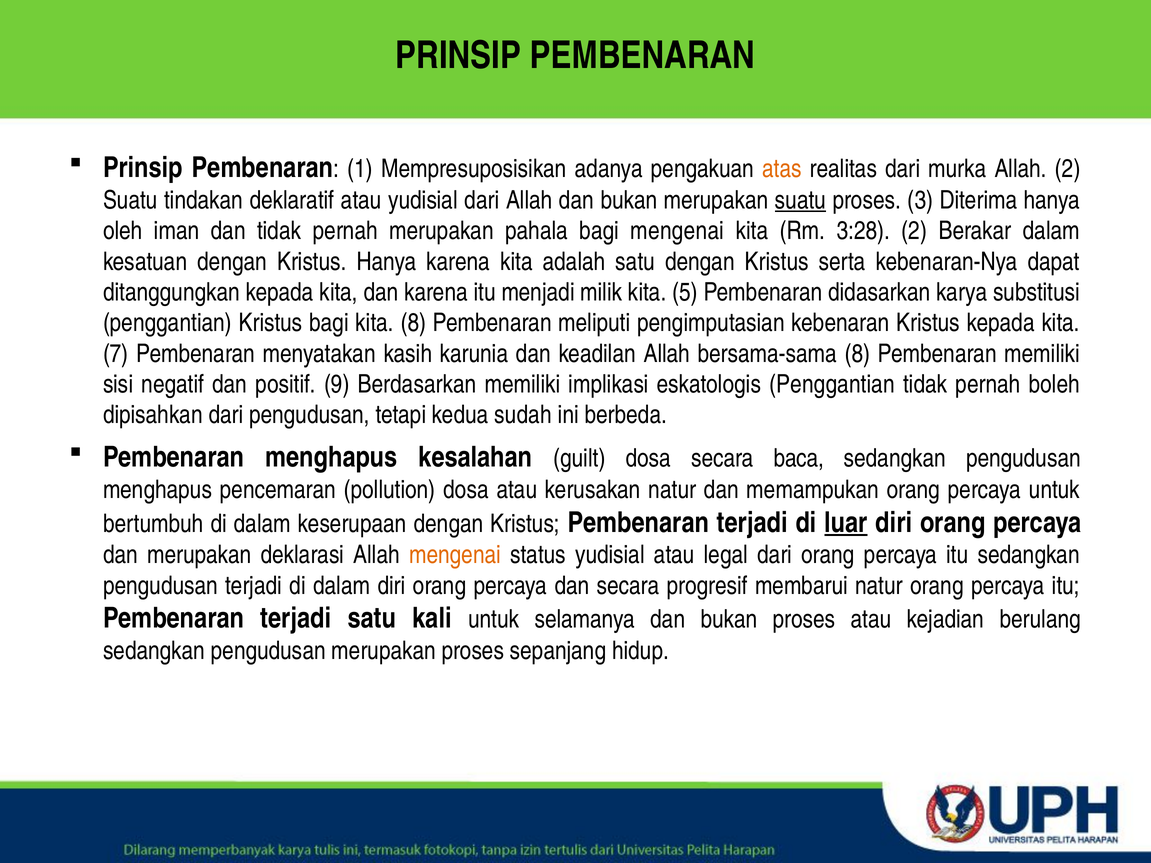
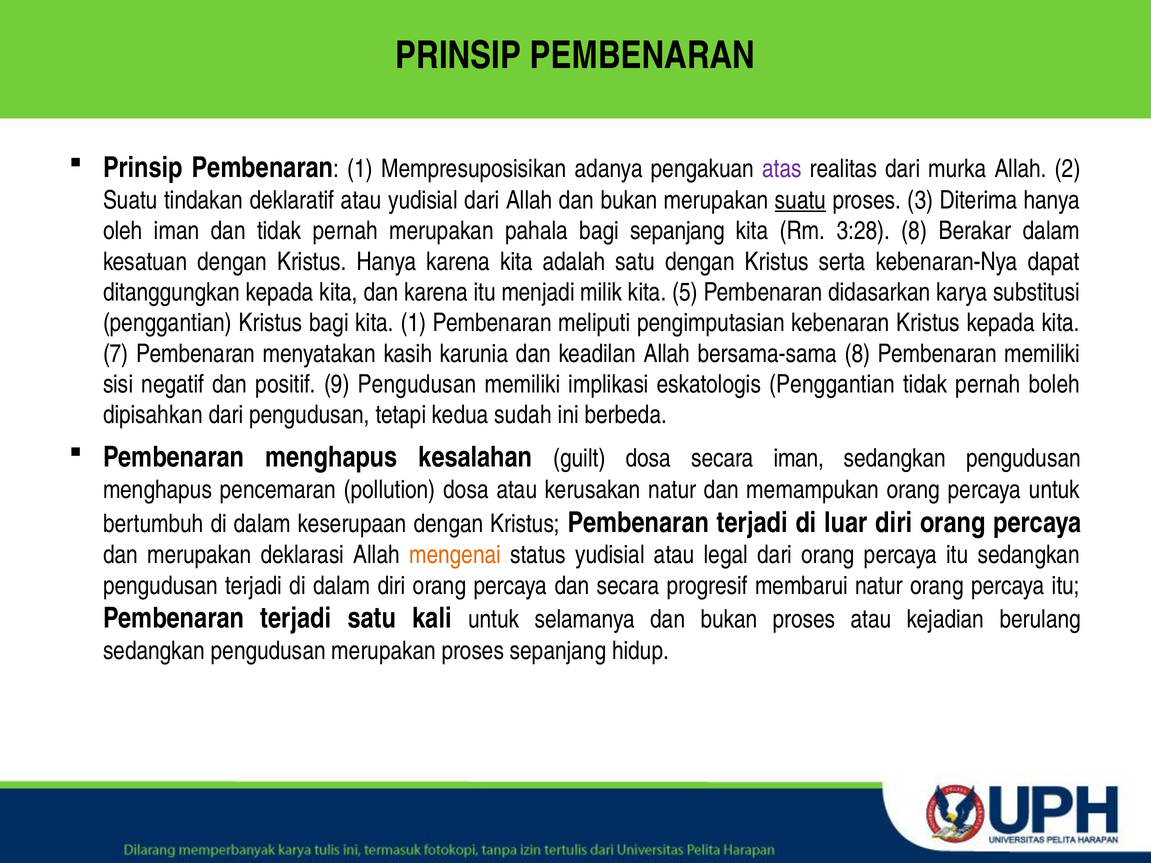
atas colour: orange -> purple (782, 169)
bagi mengenai: mengenai -> sepanjang (678, 231)
3:28 2: 2 -> 8 (914, 231)
kita 8: 8 -> 1 (413, 323)
9 Berdasarkan: Berdasarkan -> Pengudusan (417, 384)
secara baca: baca -> iman (799, 459)
luar underline: present -> none (846, 523)
